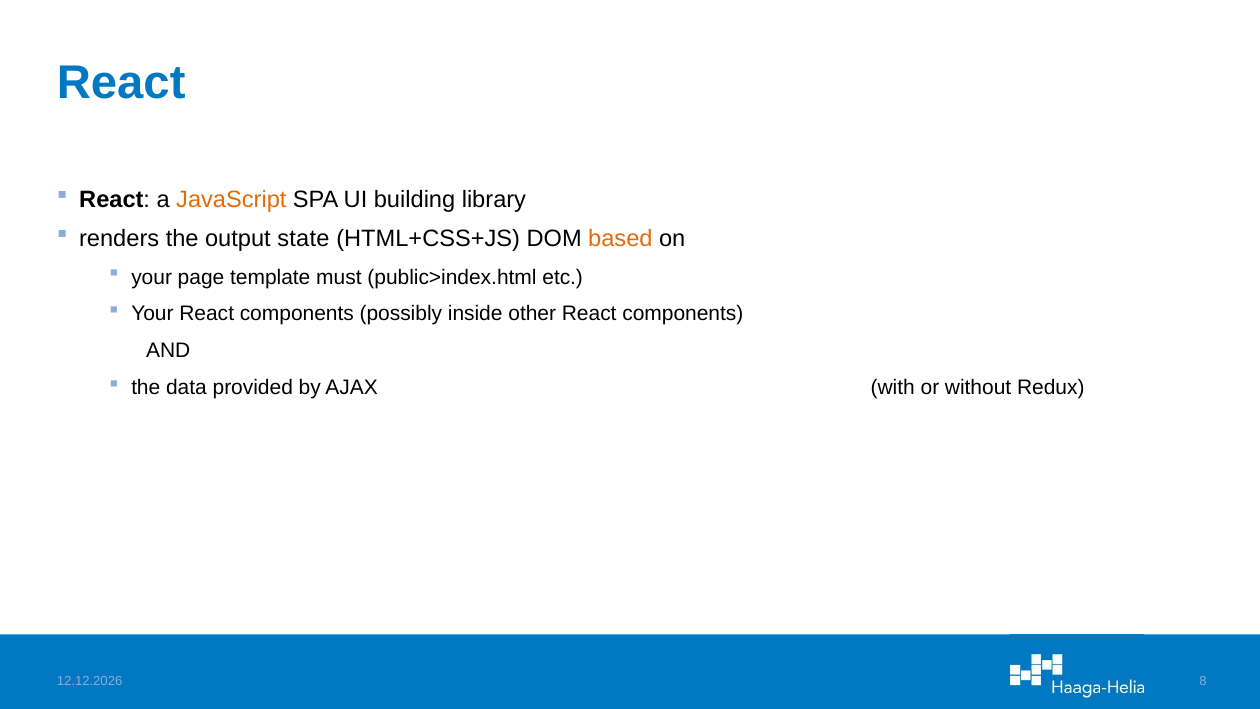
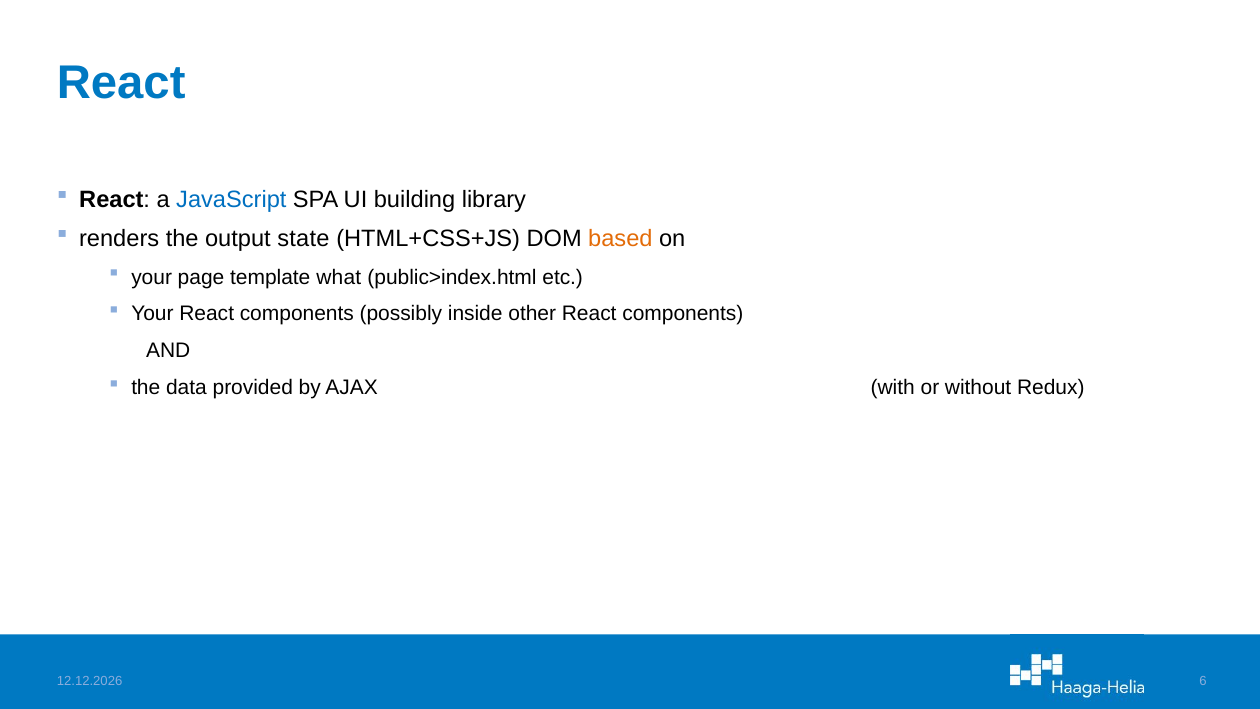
JavaScript colour: orange -> blue (231, 200)
must: must -> what (339, 277)
8: 8 -> 6 (1203, 681)
